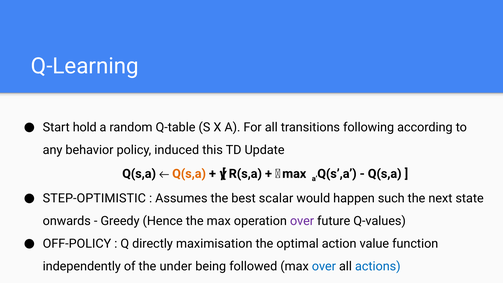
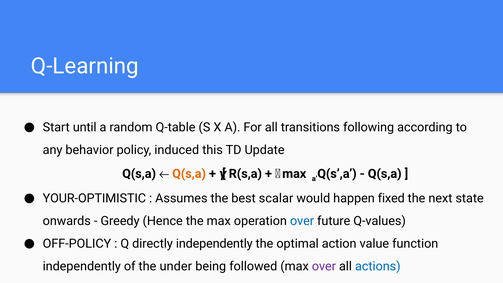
hold: hold -> until (85, 127)
STEP-OPTIMISTIC: STEP-OPTIMISTIC -> YOUR-OPTIMISTIC (94, 198)
such: such -> fixed (391, 198)
over colour: purple -> blue (302, 221)
directly maximisation: maximisation -> independently (214, 244)
over colour: blue -> purple (324, 266)
